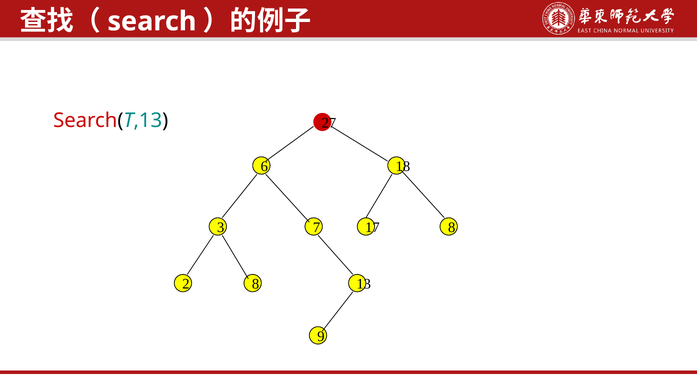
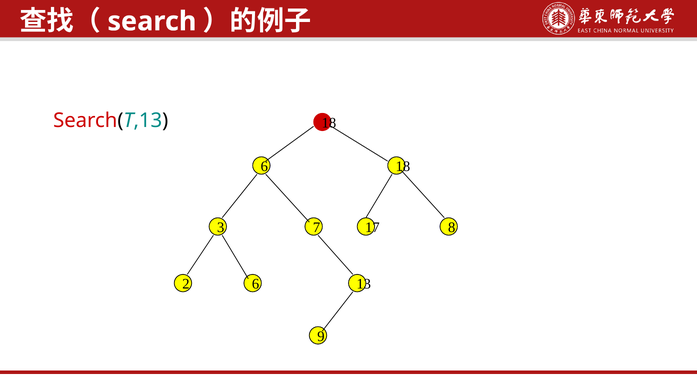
Search(T,13 27: 27 -> 18 (329, 123)
2 8: 8 -> 6 (256, 284)
